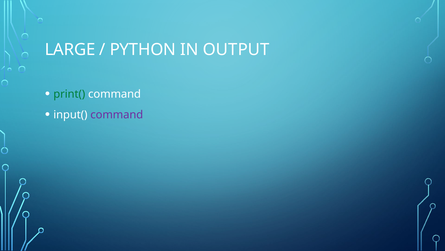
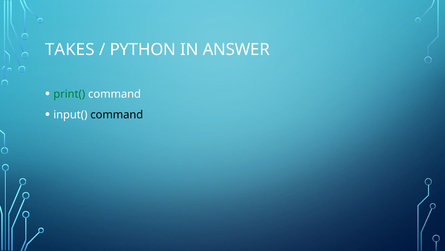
LARGE: LARGE -> TAKES (70, 49)
OUTPUT: OUTPUT -> ANSWER (236, 49)
command colour: purple -> black (117, 115)
